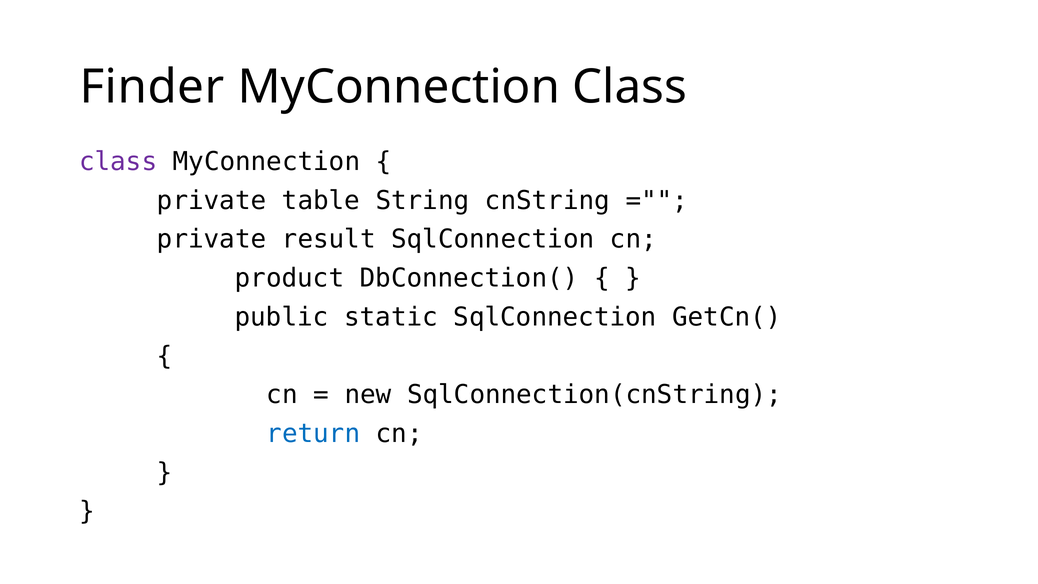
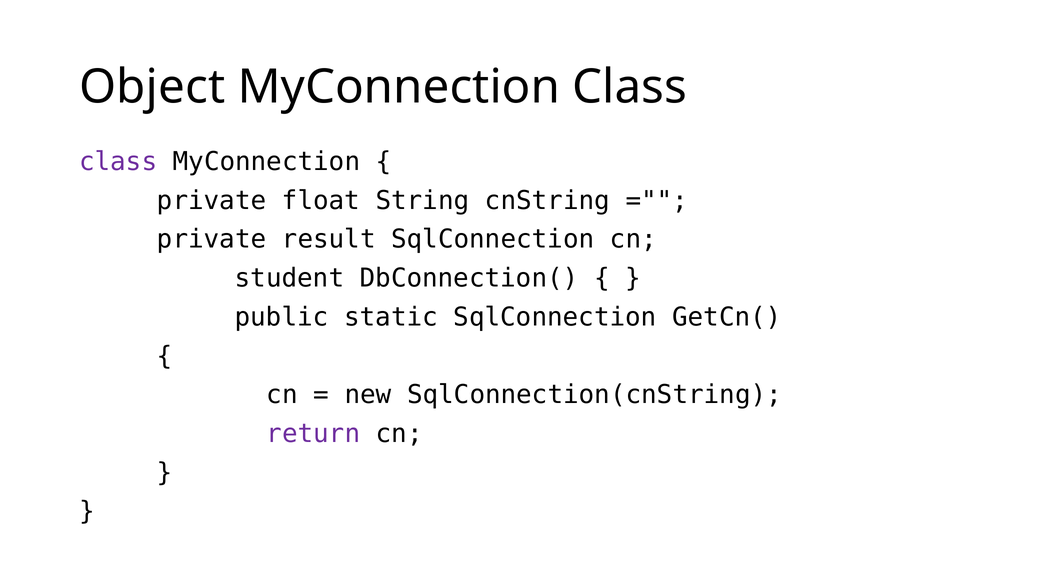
Finder: Finder -> Object (152, 87)
table: table -> float (321, 201)
product: product -> student (289, 278)
return colour: blue -> purple (313, 434)
